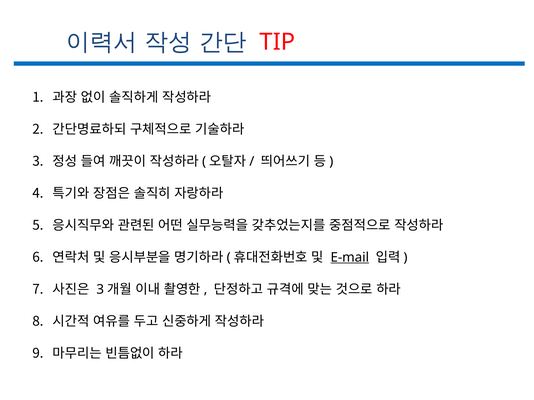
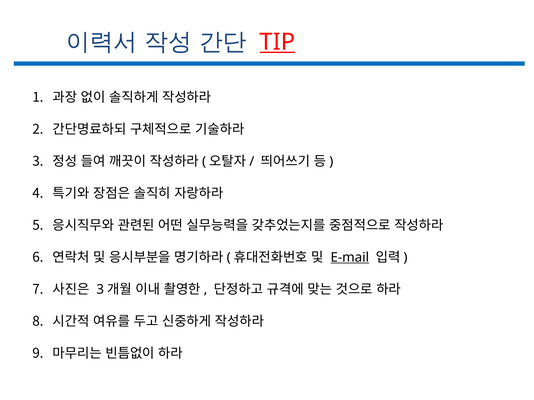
TIP underline: none -> present (277, 42)
